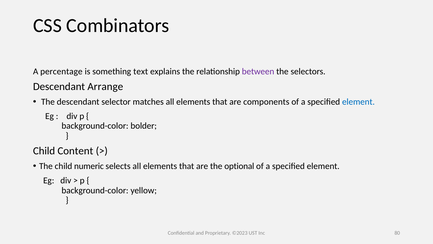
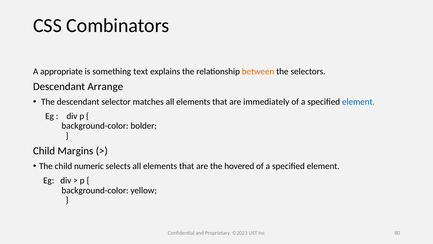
percentage: percentage -> appropriate (61, 71)
between colour: purple -> orange (258, 71)
components: components -> immediately (266, 102)
Content: Content -> Margins (75, 151)
optional: optional -> hovered (239, 166)
